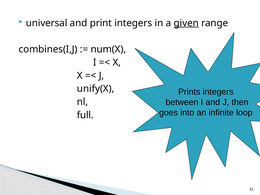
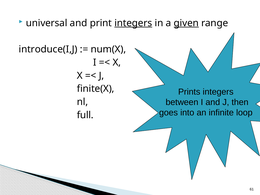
integers underline: none -> present (133, 23)
combines(I,J: combines(I,J -> introduce(I,J (48, 49)
unify(X: unify(X -> finite(X (96, 89)
